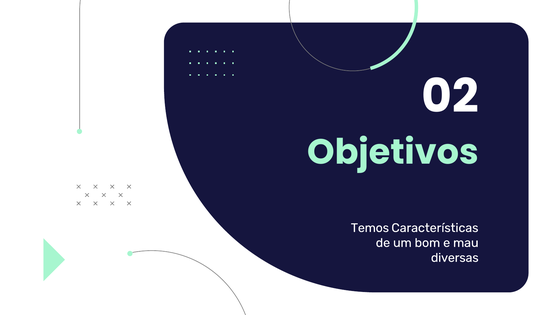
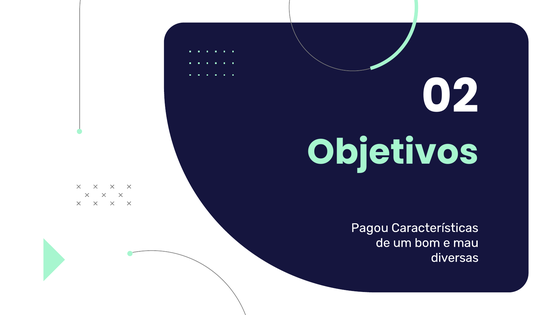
Temos: Temos -> Pagou (370, 228)
